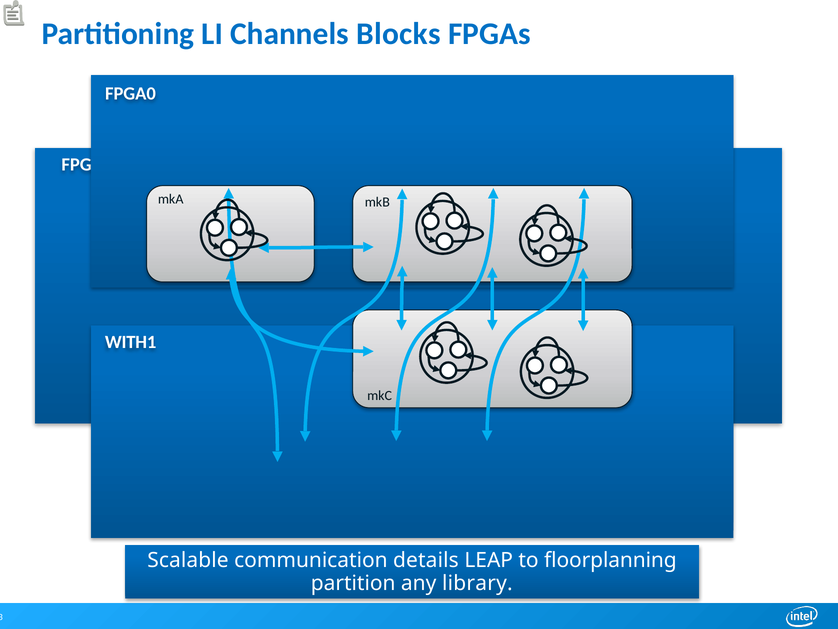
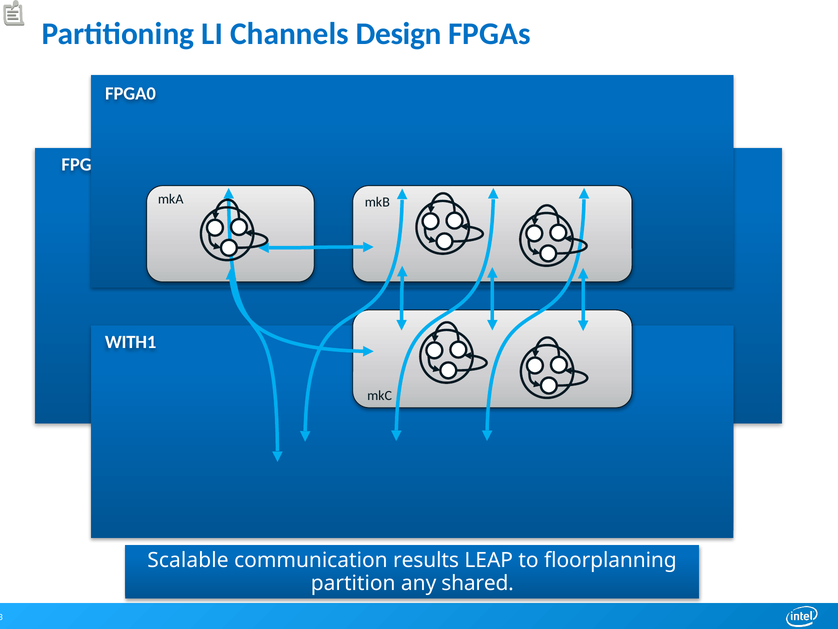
Blocks: Blocks -> Design (399, 34)
details: details -> results (426, 560)
library: library -> shared (478, 583)
